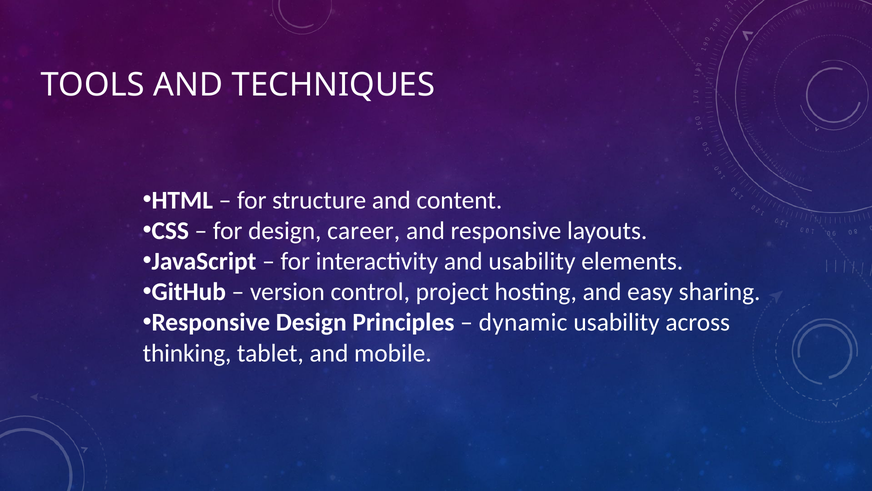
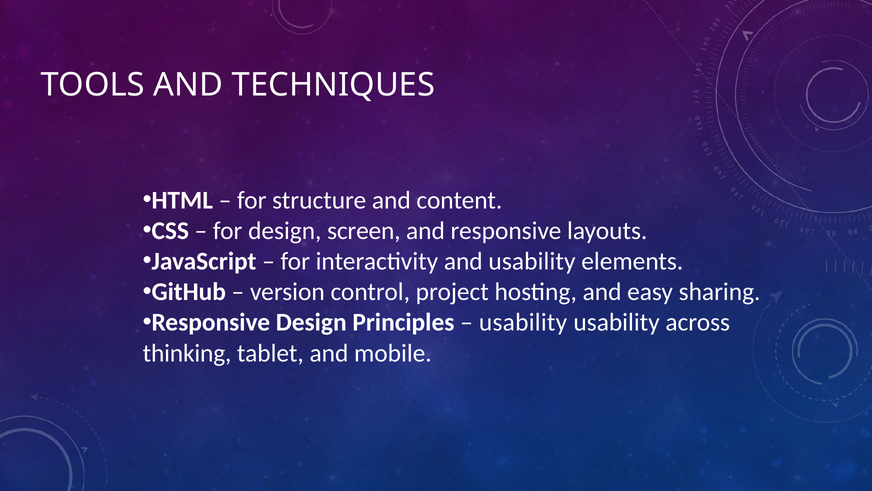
career: career -> screen (364, 231)
dynamic: dynamic -> usability (523, 322)
